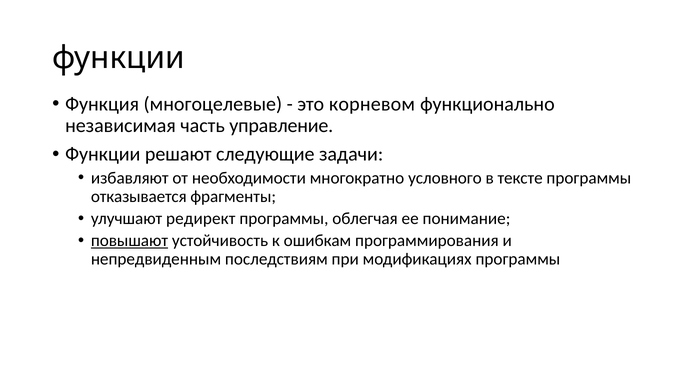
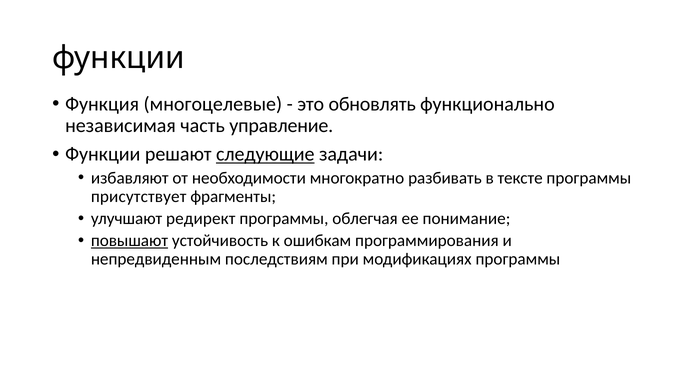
корневом: корневом -> обновлять (372, 104)
следующие underline: none -> present (265, 154)
условного: условного -> разбивать (445, 178)
отказывается: отказывается -> присутствует (139, 196)
